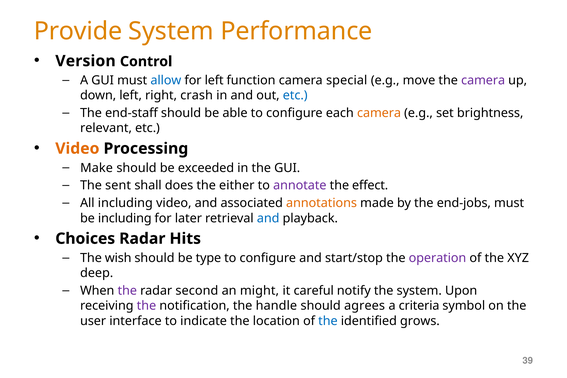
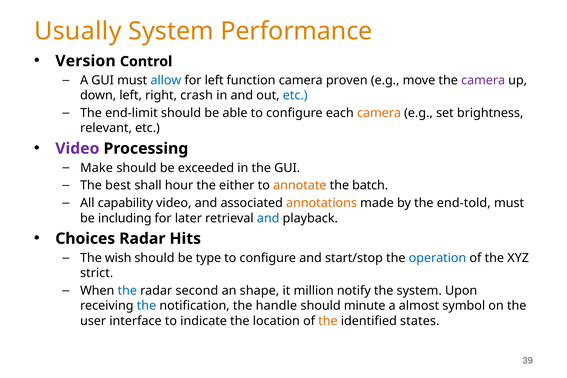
Provide: Provide -> Usually (78, 31)
special: special -> proven (347, 80)
end-staff: end-staff -> end-limit (131, 113)
Video colour: orange -> purple (77, 149)
sent: sent -> best (118, 185)
does: does -> hour (179, 185)
annotate colour: purple -> orange (300, 185)
effect: effect -> batch (370, 185)
All including: including -> capability (125, 203)
end-jobs: end-jobs -> end-told (464, 203)
operation colour: purple -> blue (437, 258)
deep: deep -> strict (97, 273)
the colour: purple -> blue (127, 291)
might: might -> shape (259, 291)
careful: careful -> million (314, 291)
the colour: purple -> blue (146, 306)
agrees: agrees -> minute (365, 306)
criteria: criteria -> almost (419, 306)
the colour: blue -> orange (328, 321)
grows: grows -> states (420, 321)
